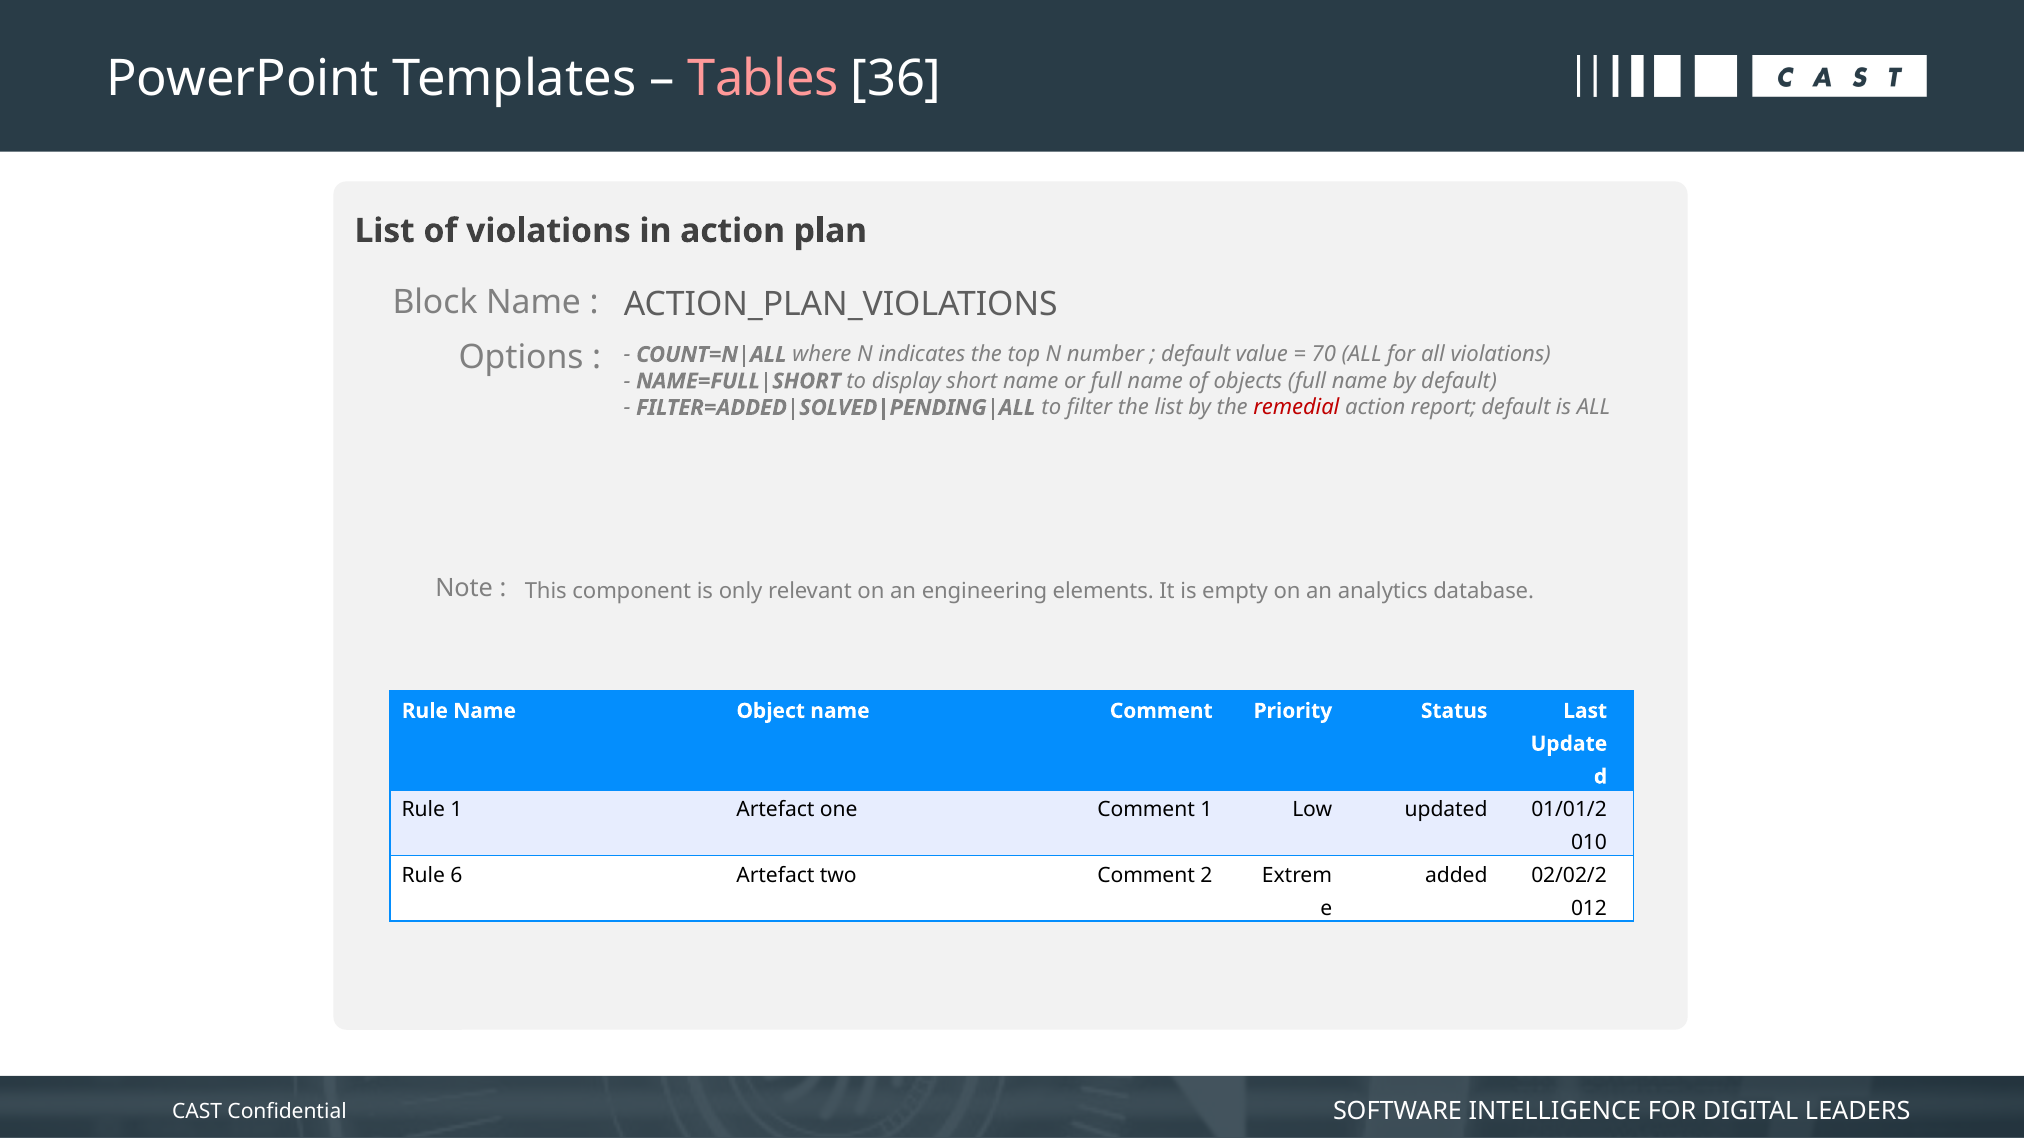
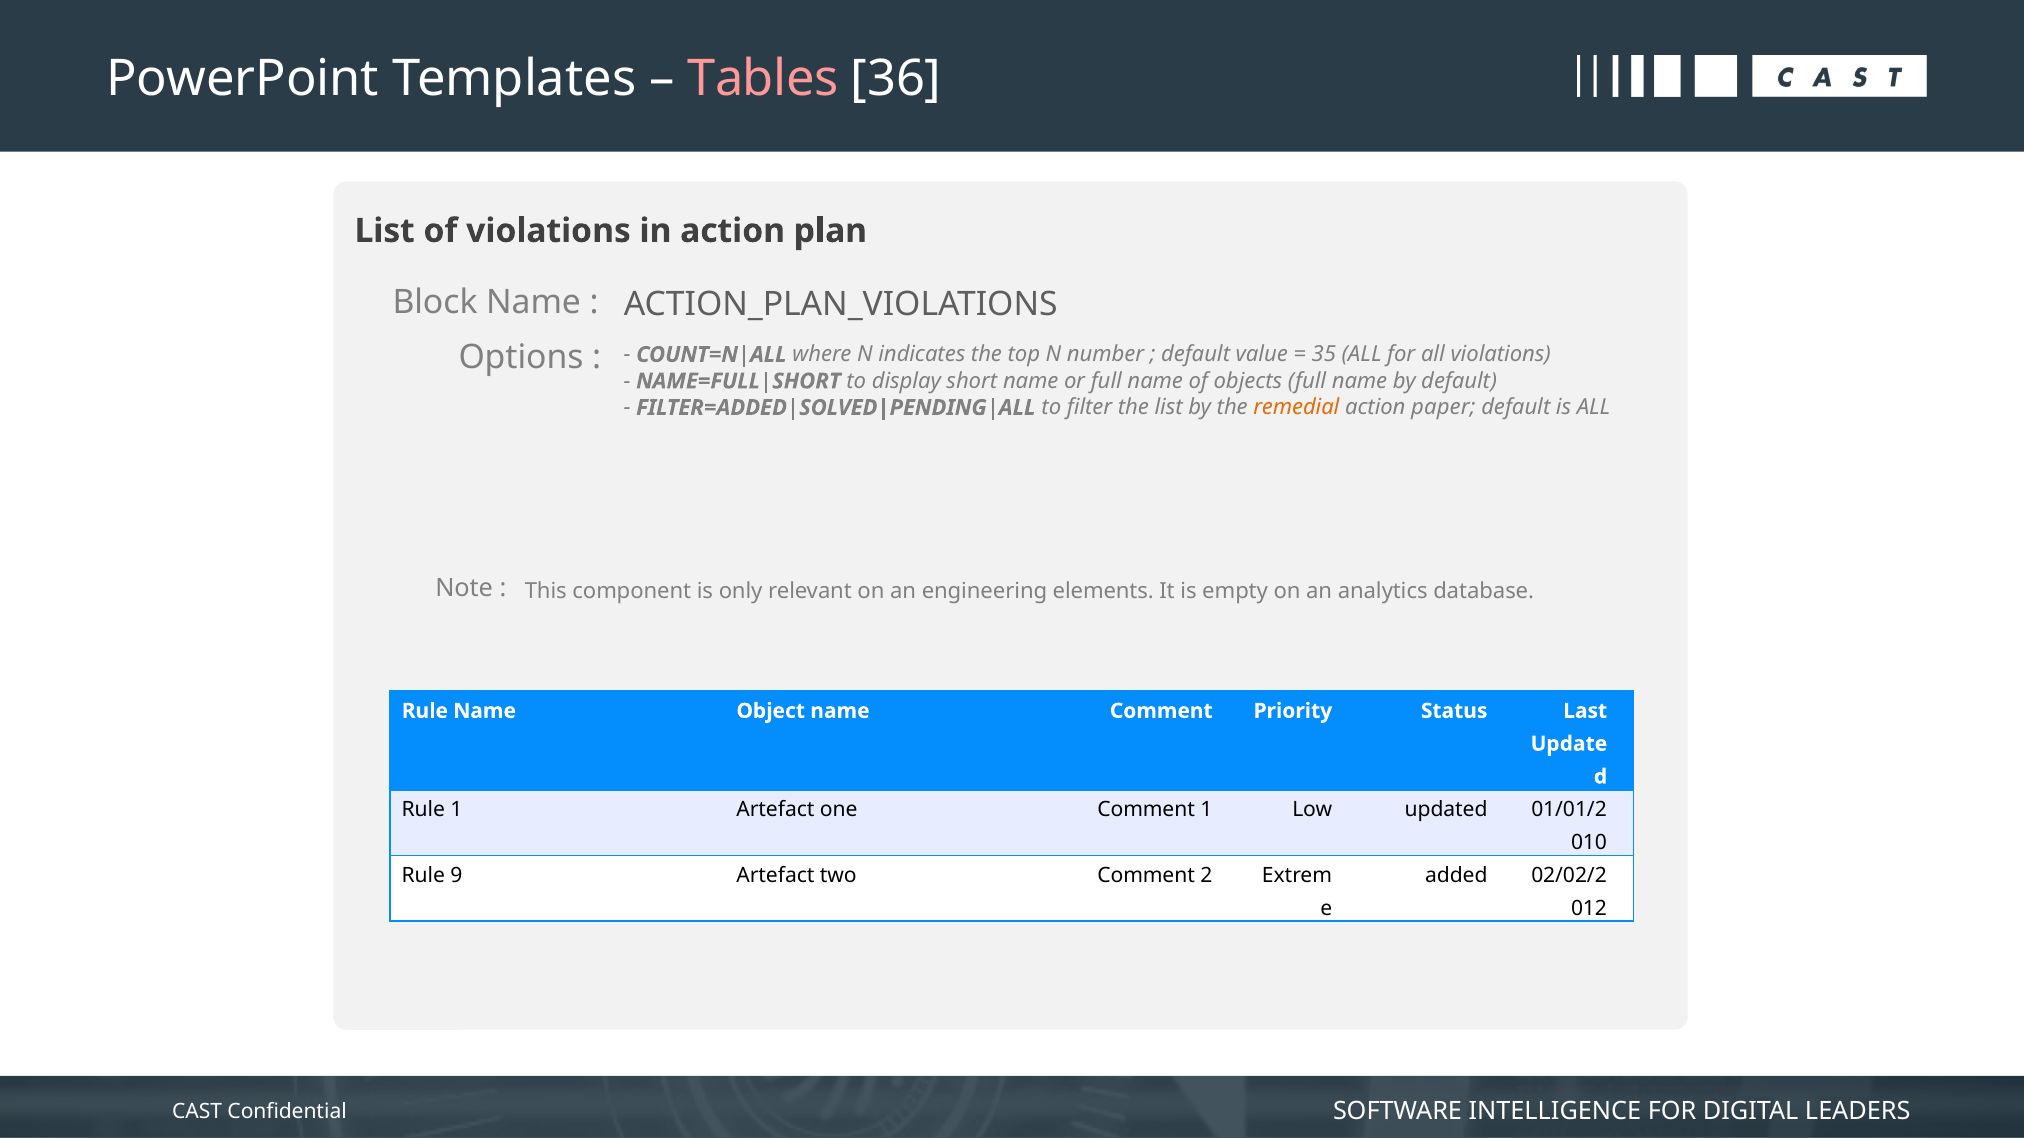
70: 70 -> 35 (1324, 355)
remedial colour: red -> orange (1296, 408)
report: report -> paper (1443, 408)
6: 6 -> 9 (456, 876)
